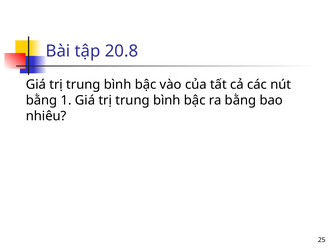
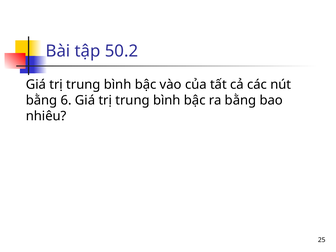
20.8: 20.8 -> 50.2 (121, 51)
1: 1 -> 6 (66, 100)
